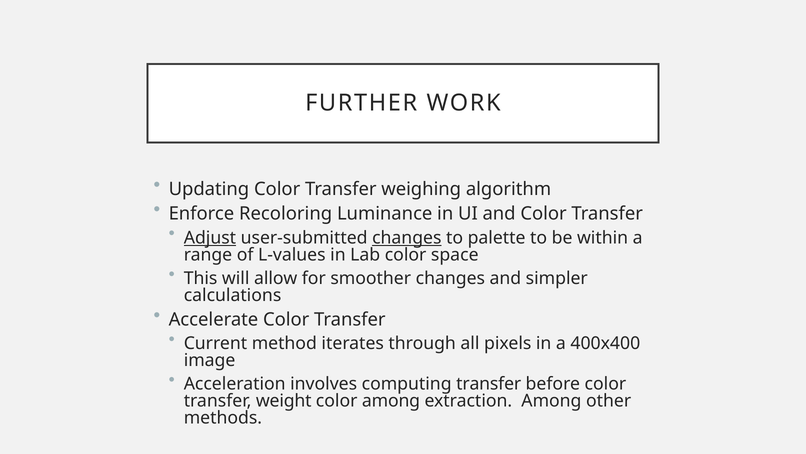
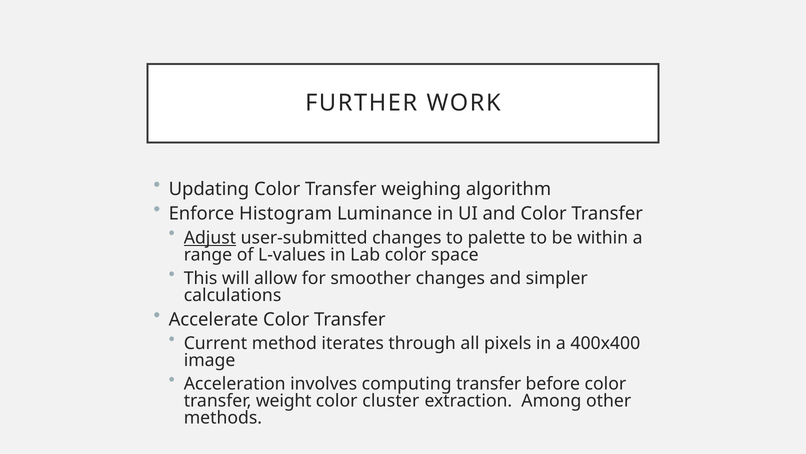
Recoloring: Recoloring -> Histogram (286, 213)
changes underline: present -> none (407, 237)
color among: among -> cluster (391, 400)
